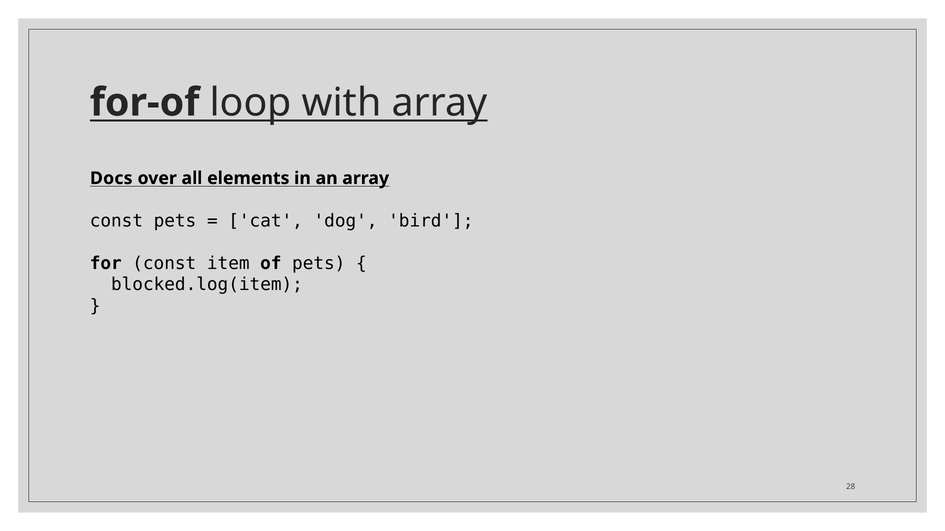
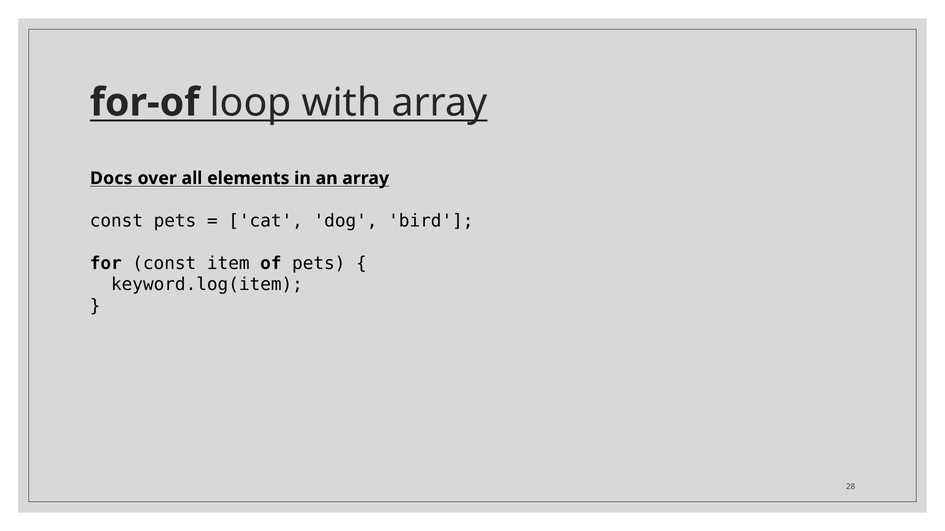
blocked.log(item: blocked.log(item -> keyword.log(item (207, 285)
